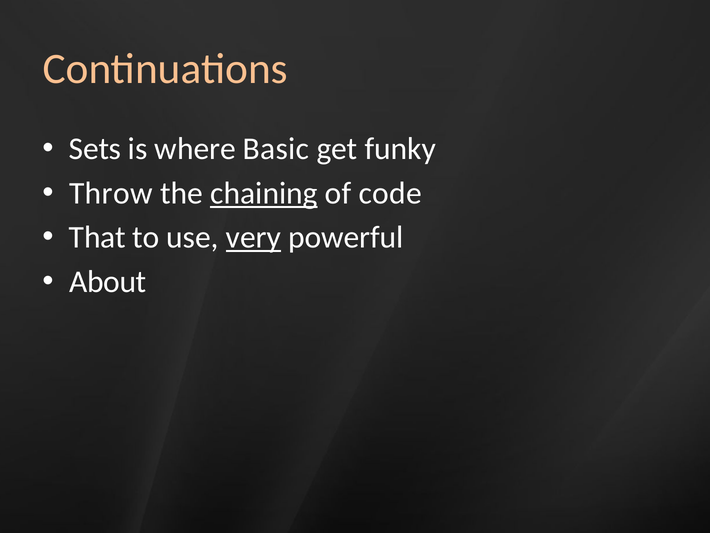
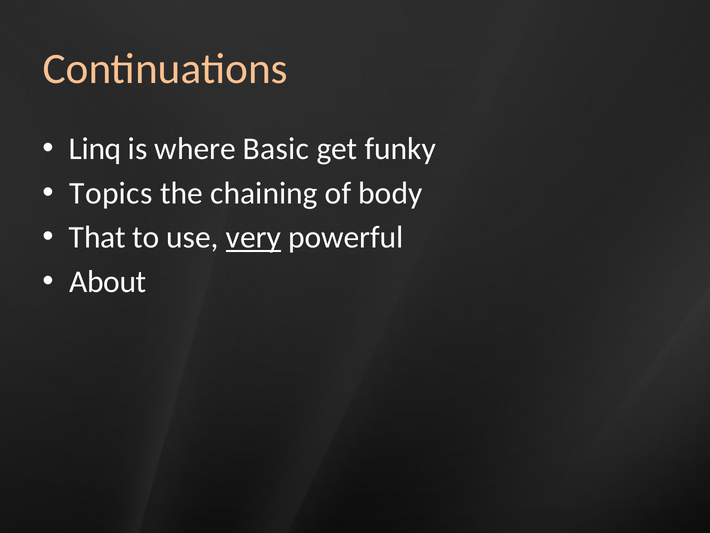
Sets: Sets -> Linq (95, 149)
Throw: Throw -> Topics (111, 193)
chaining underline: present -> none (264, 193)
code: code -> body (390, 193)
